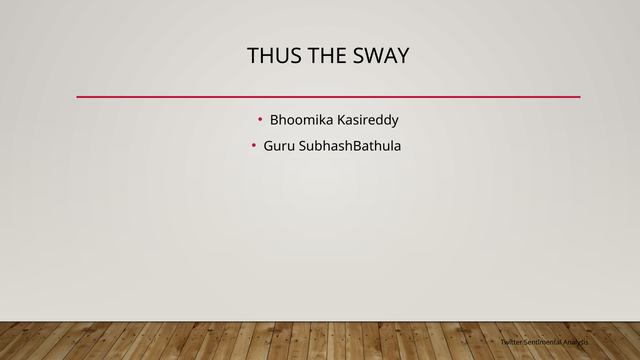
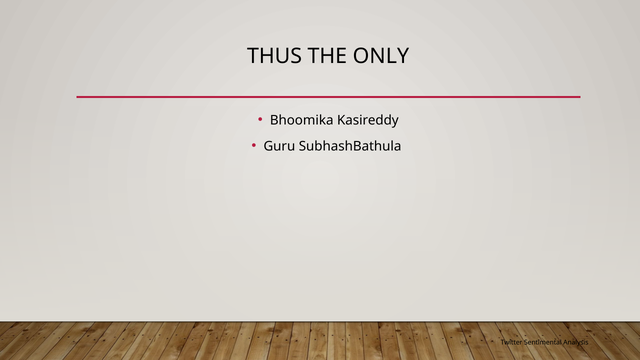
SWAY: SWAY -> ONLY (381, 56)
